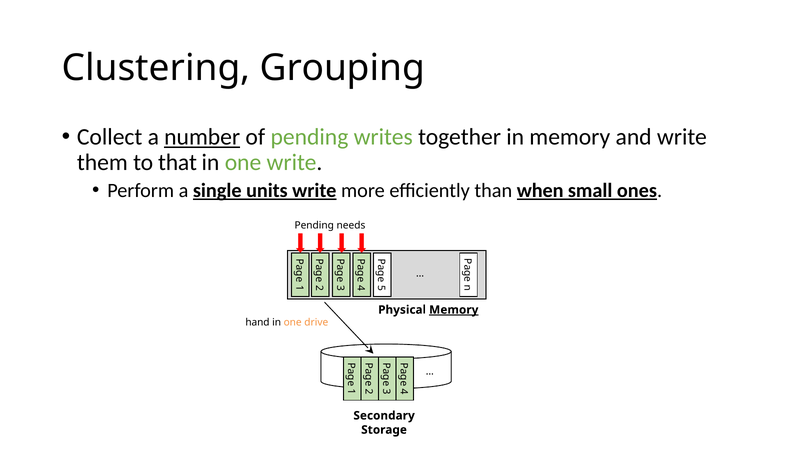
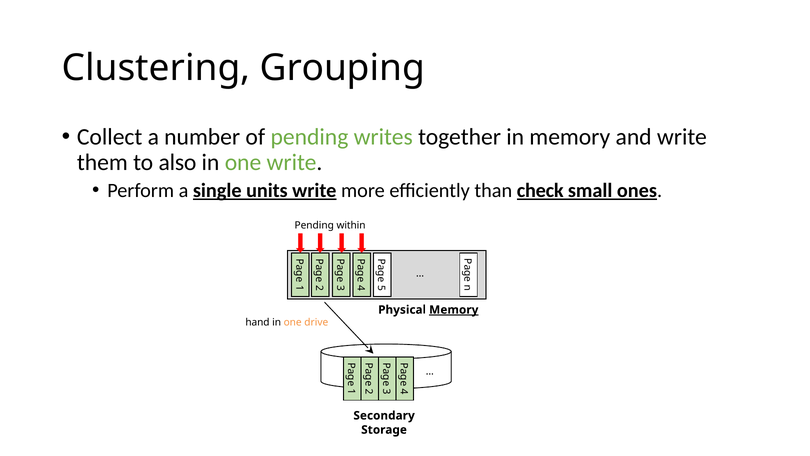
number underline: present -> none (202, 137)
that: that -> also (177, 162)
when: when -> check (540, 190)
needs: needs -> within (351, 225)
